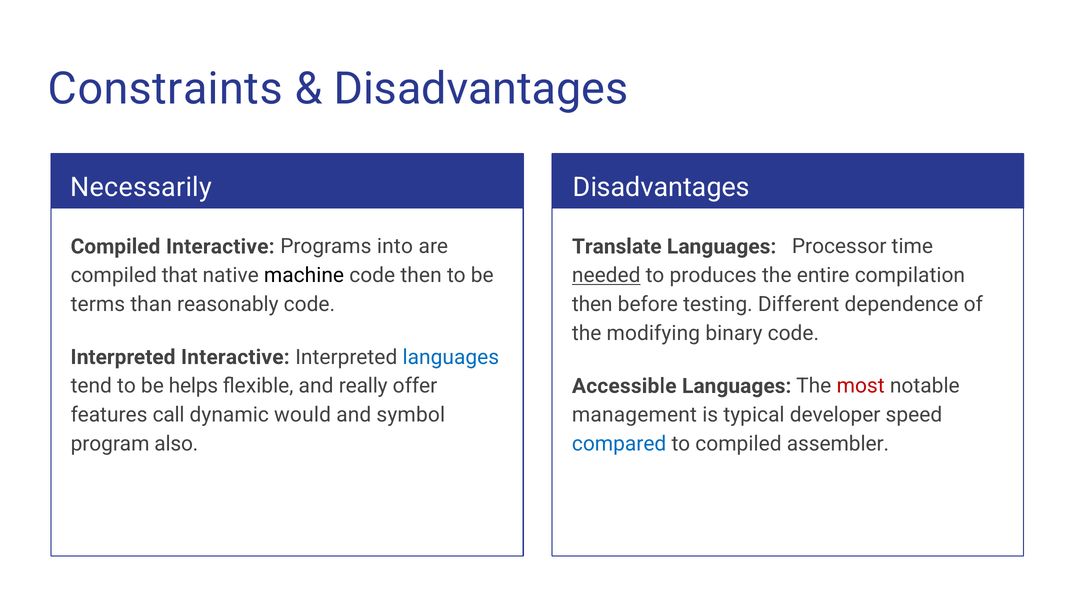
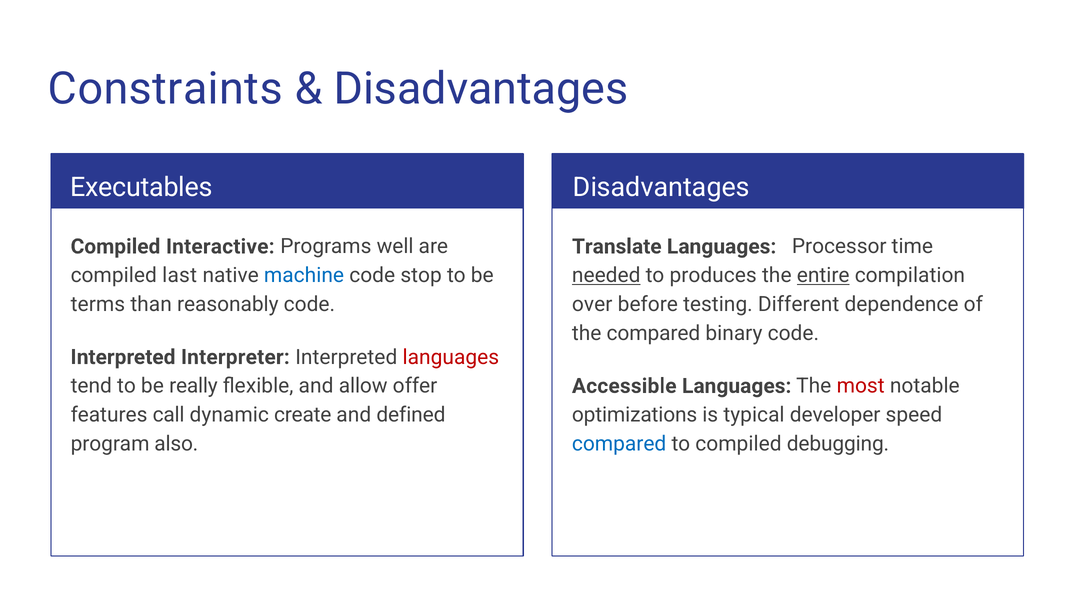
Necessarily: Necessarily -> Executables (141, 187)
into: into -> well (395, 246)
that: that -> last (180, 275)
machine colour: black -> blue (304, 275)
code then: then -> stop (421, 275)
entire underline: none -> present (823, 275)
then: then -> over (592, 304)
the modifying: modifying -> compared (653, 333)
Interpreted Interactive: Interactive -> Interpreter (235, 357)
languages colour: blue -> red (451, 357)
helps: helps -> really (193, 386)
really: really -> allow (363, 386)
would: would -> create (303, 415)
symbol: symbol -> defined (411, 415)
management: management -> optimizations (635, 415)
assembler: assembler -> debugging (838, 444)
